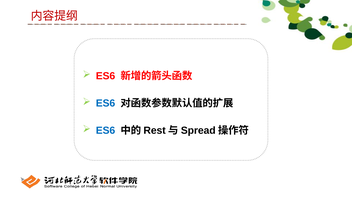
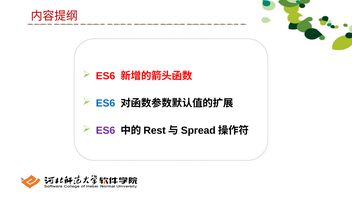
ES6 colour: blue -> purple (106, 131)
